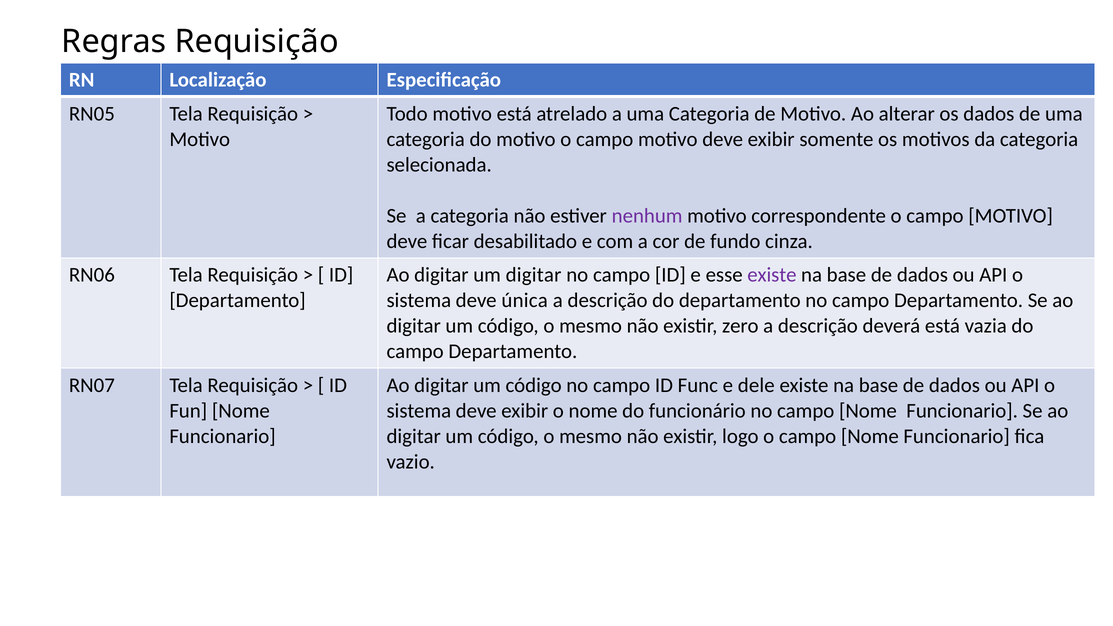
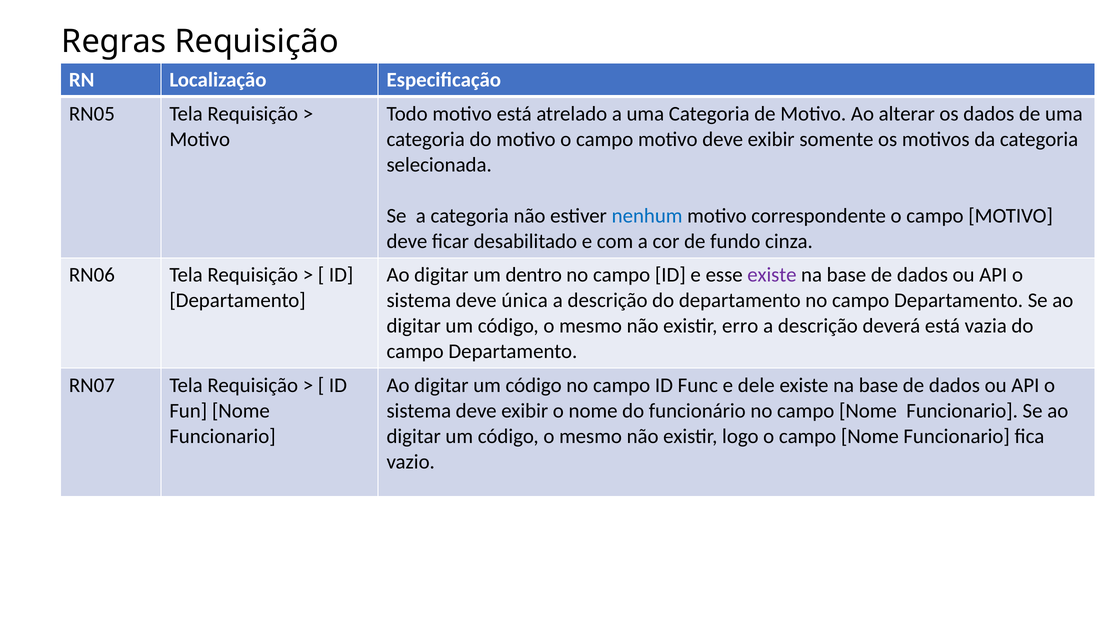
nenhum colour: purple -> blue (647, 216)
um digitar: digitar -> dentro (534, 275)
zero: zero -> erro (740, 326)
